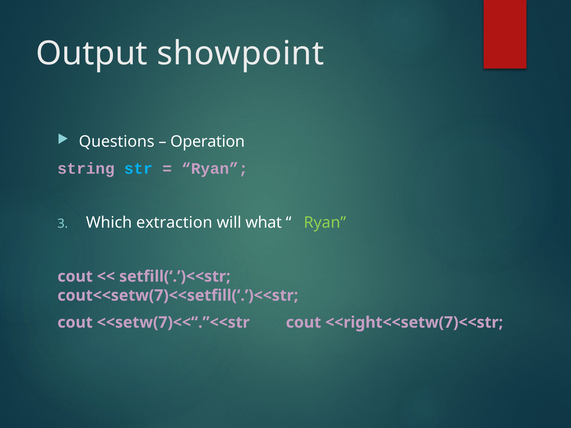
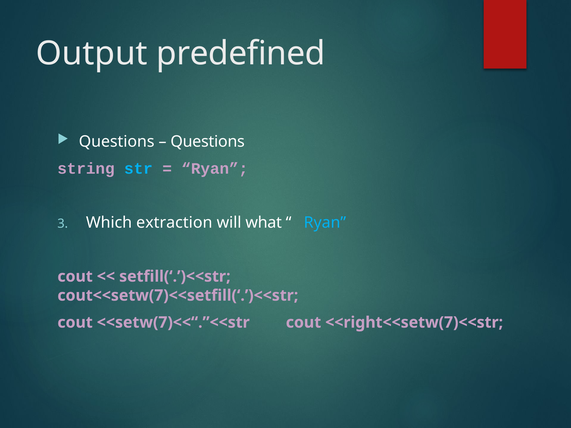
showpoint: showpoint -> predefined (241, 53)
Operation: Operation -> Questions (208, 142)
Ryan colour: light green -> light blue (325, 223)
